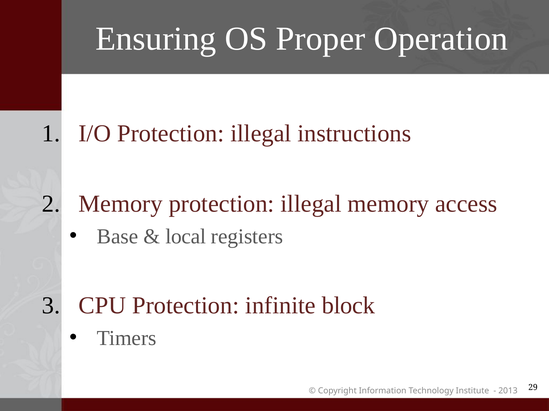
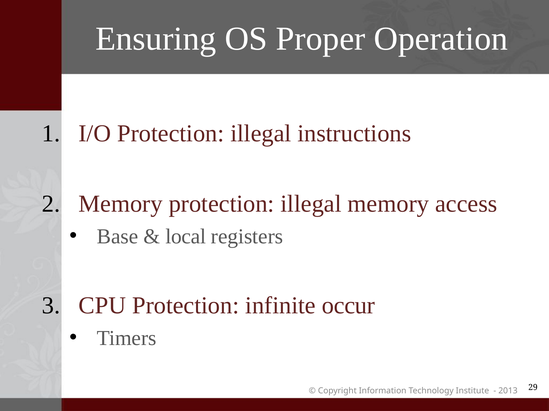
block: block -> occur (348, 306)
